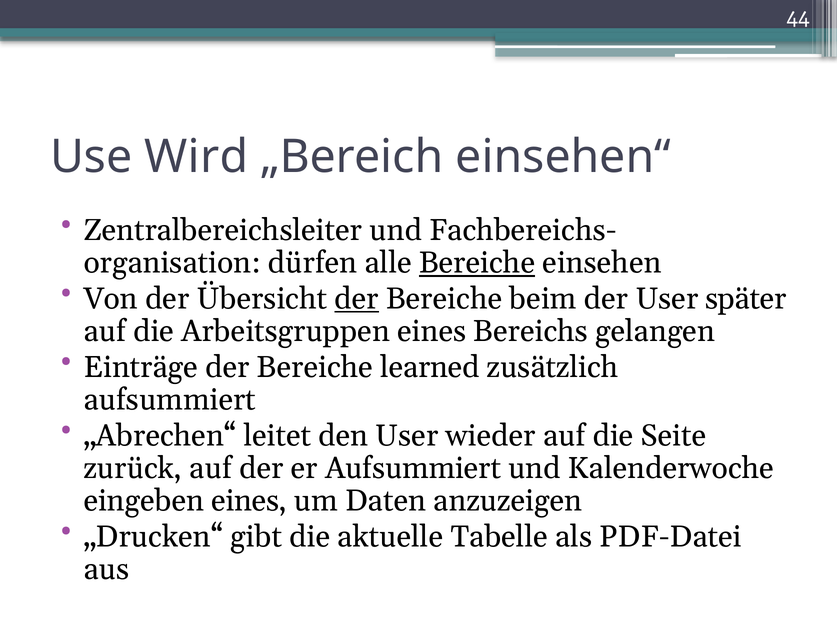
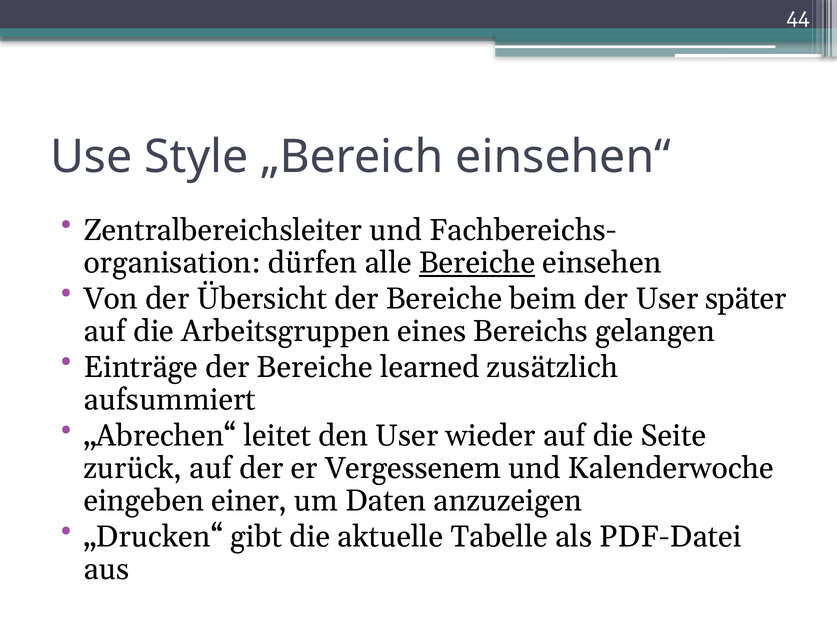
Wird: Wird -> Style (196, 157)
der underline: present -> none (357, 299)
er Aufsummiert: Aufsummiert -> Vergessenem (413, 468)
eingeben eines: eines -> einer (249, 501)
